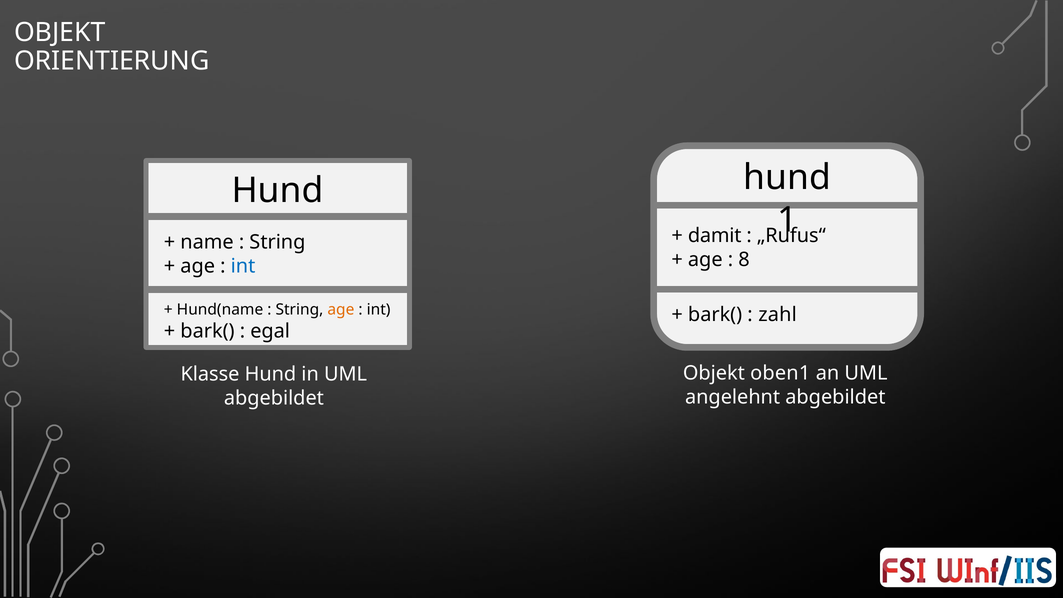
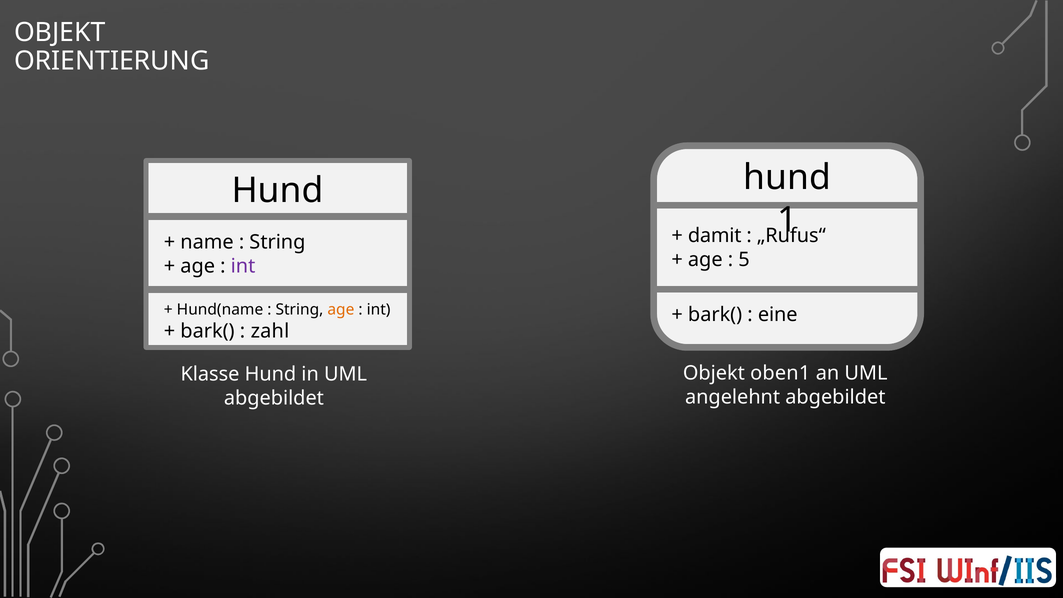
8: 8 -> 5 (744, 260)
int colour: blue -> purple (243, 266)
zahl: zahl -> eine (778, 315)
egal: egal -> zahl (270, 331)
